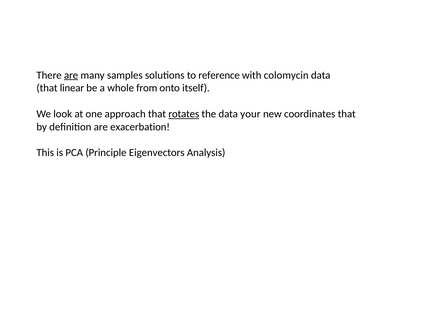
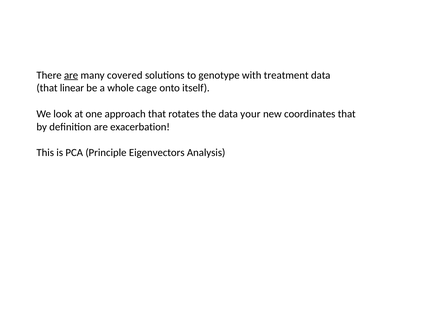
samples: samples -> covered (125, 75)
reference: reference -> genotype (219, 75)
colomycin: colomycin -> treatment (286, 75)
from: from -> cage (147, 88)
rotates underline: present -> none (184, 114)
